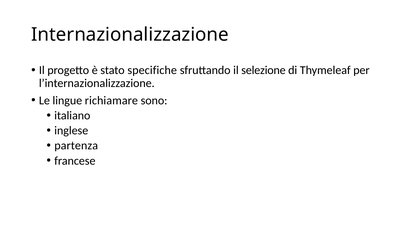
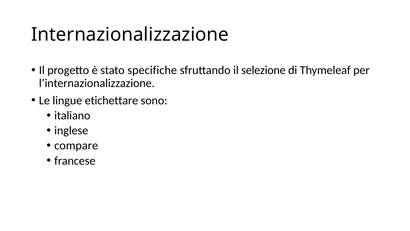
richiamare: richiamare -> etichettare (111, 100)
partenza: partenza -> compare (76, 145)
